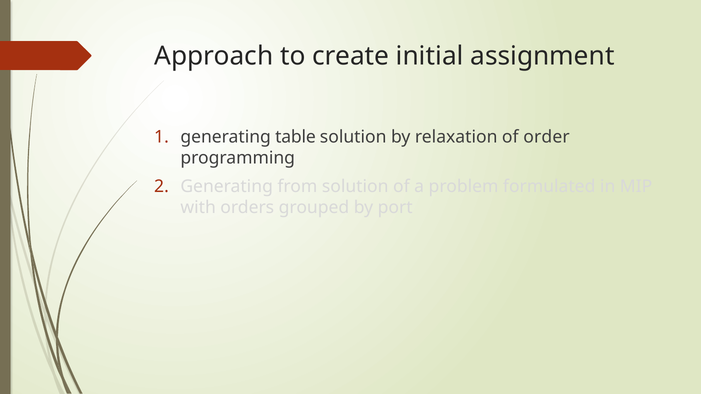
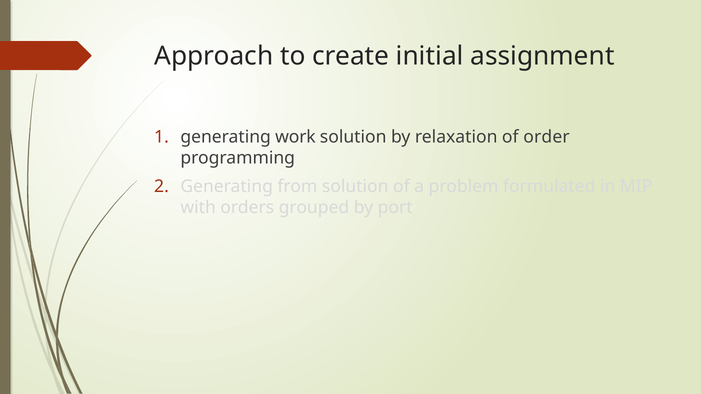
table: table -> work (295, 137)
